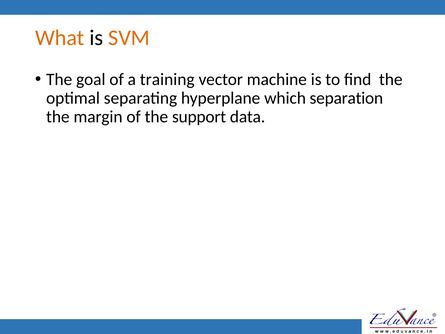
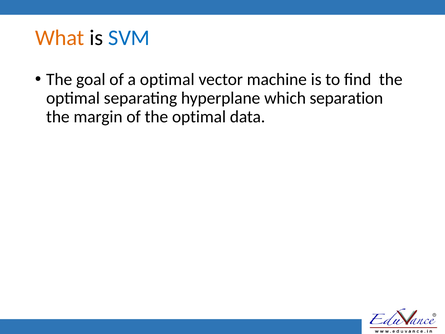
SVM colour: orange -> blue (129, 38)
a training: training -> optimal (167, 79)
of the support: support -> optimal (199, 117)
